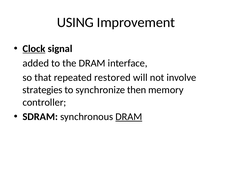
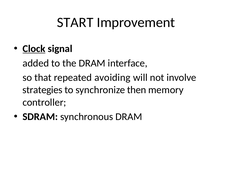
USING: USING -> START (75, 22)
restored: restored -> avoiding (112, 78)
DRAM underline: present -> none (129, 117)
